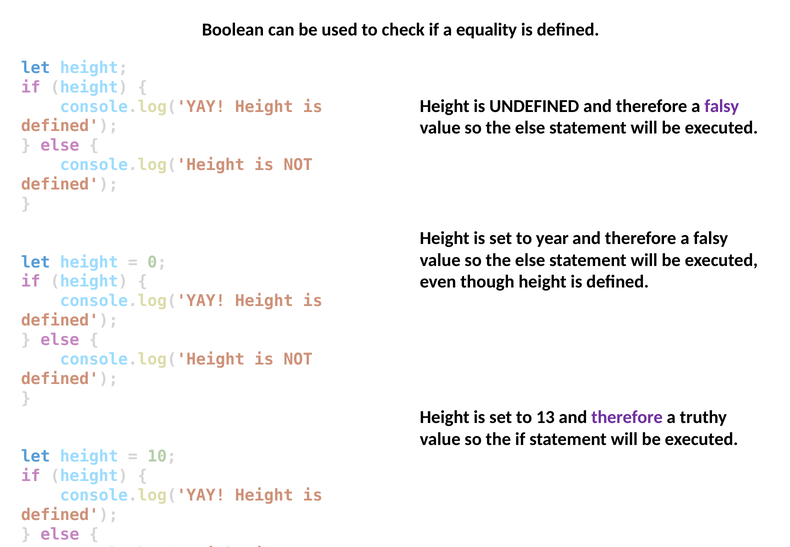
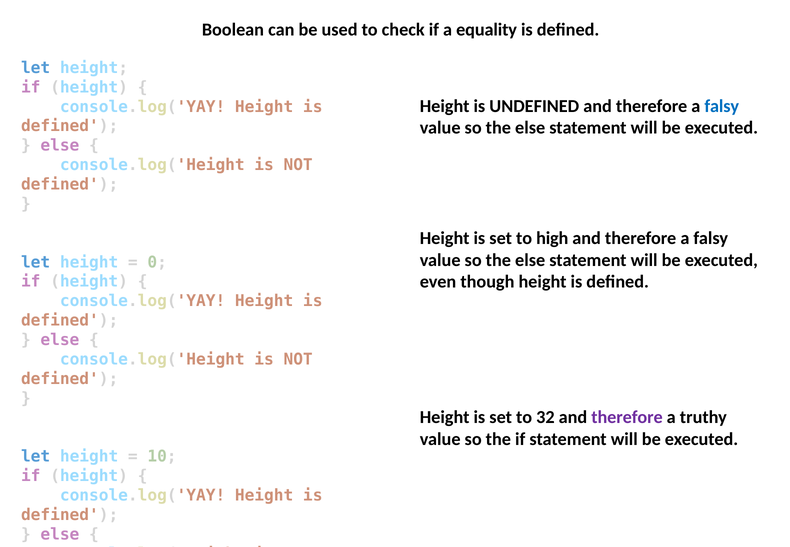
falsy colour: purple -> blue (722, 106)
year: year -> high (552, 238)
13: 13 -> 32 (545, 417)
